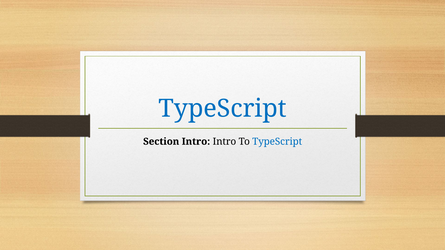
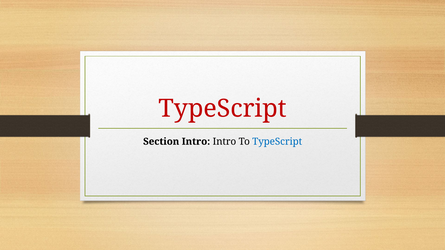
TypeScript colour: blue -> red (223, 109)
